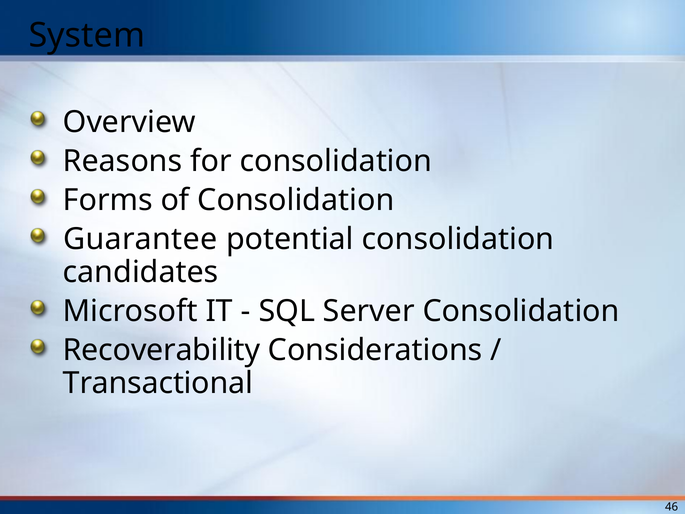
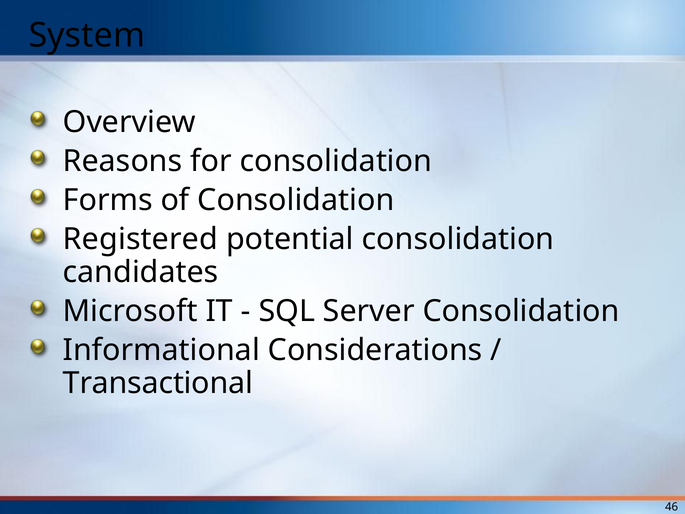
Guarantee: Guarantee -> Registered (140, 239)
Recoverability: Recoverability -> Informational (161, 350)
